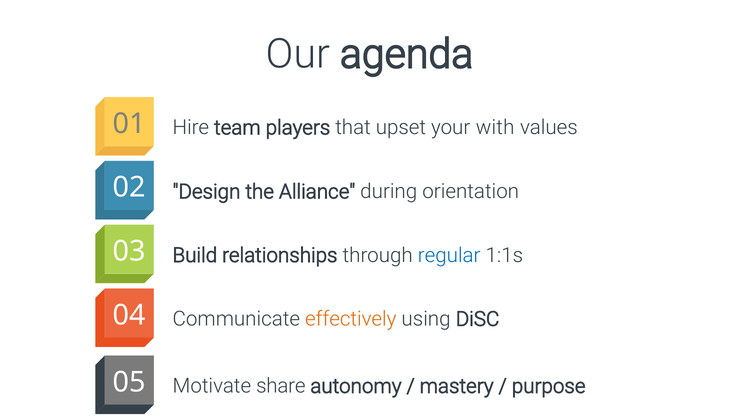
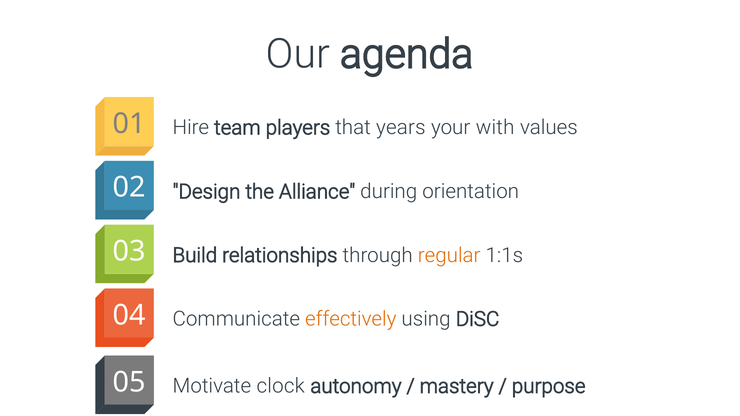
upset: upset -> years (401, 128)
regular colour: blue -> orange (449, 255)
share: share -> clock (281, 386)
